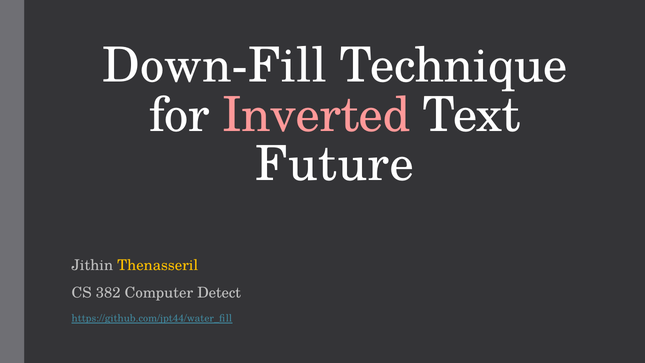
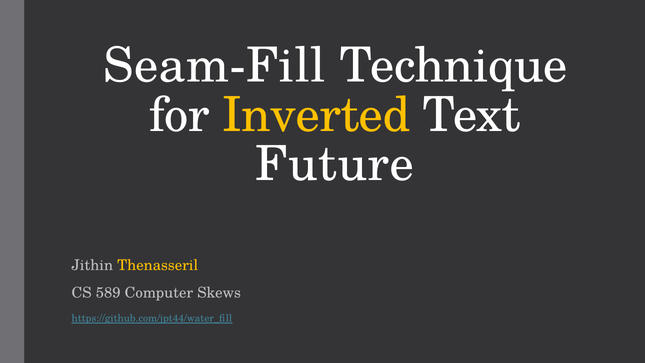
Down-Fill: Down-Fill -> Seam-Fill (214, 66)
Inverted colour: pink -> yellow (316, 115)
382: 382 -> 589 (108, 293)
Detect: Detect -> Skews (219, 293)
